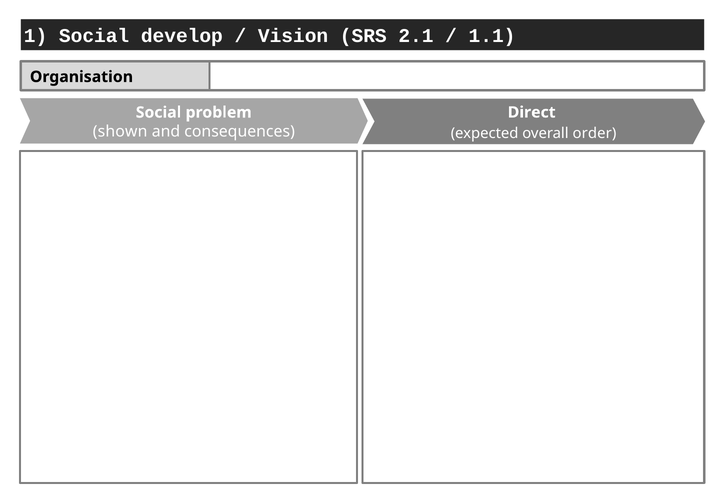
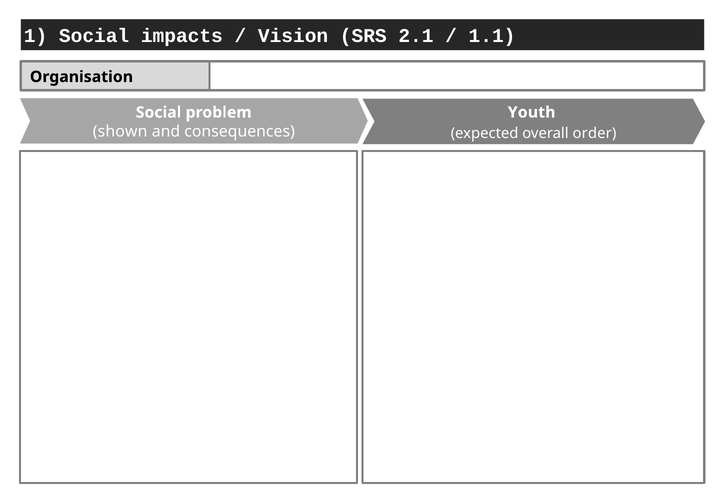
develop: develop -> impacts (182, 36)
Direct: Direct -> Youth (532, 112)
